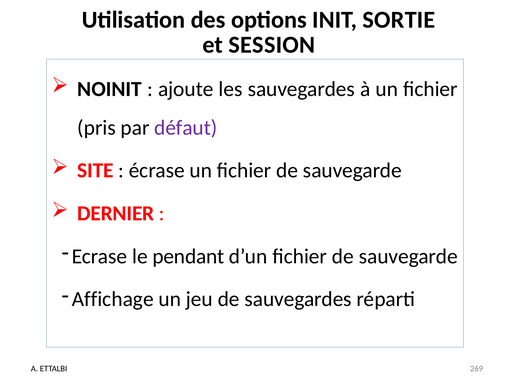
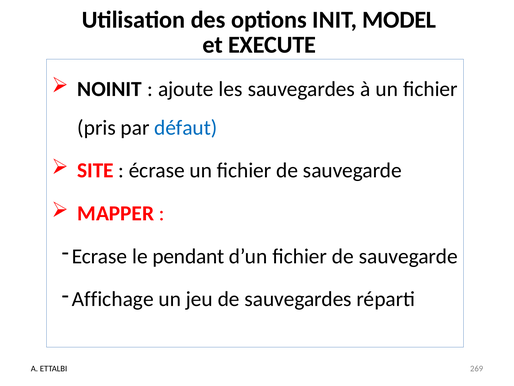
SORTIE: SORTIE -> MODEL (399, 20)
SESSION: SESSION -> EXECUTE (272, 45)
défaut colour: purple -> blue (186, 127)
DERNIER: DERNIER -> MAPPER (116, 213)
